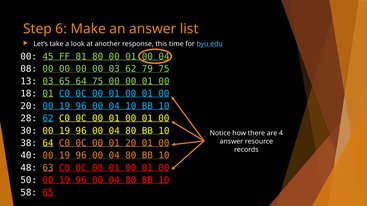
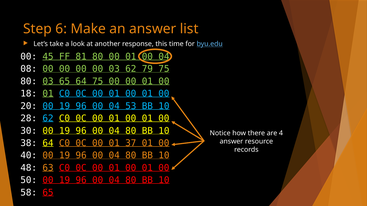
13: 13 -> 80 (29, 81)
04 10: 10 -> 53 (131, 106)
01 20: 20 -> 37 (131, 143)
